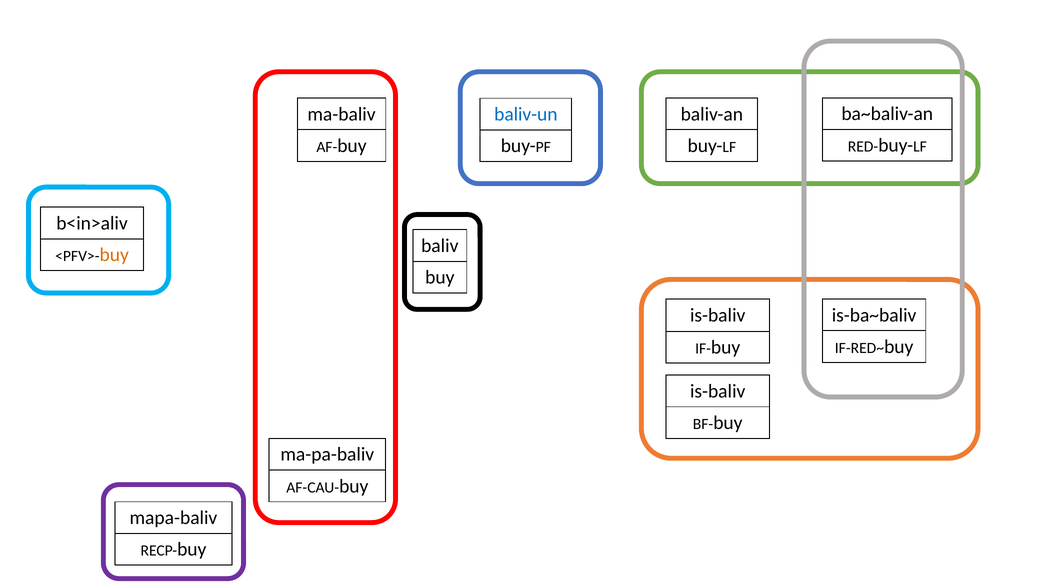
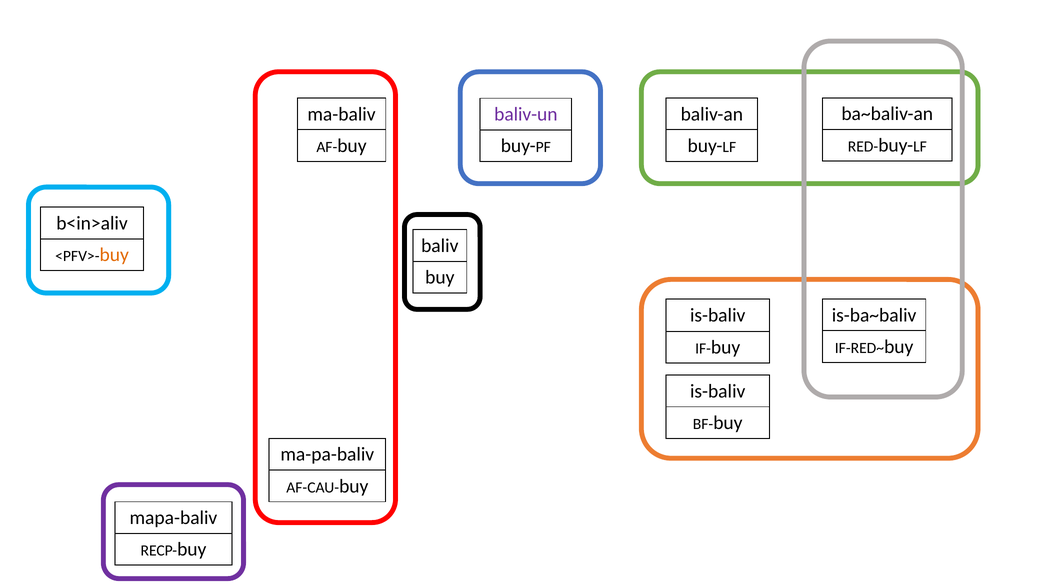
baliv-un colour: blue -> purple (526, 114)
